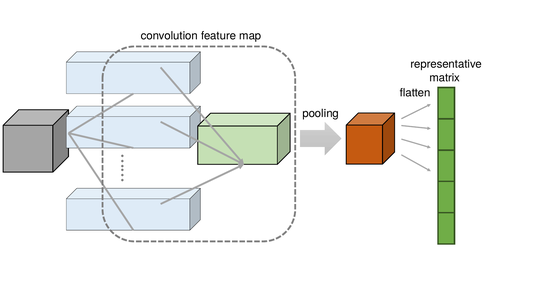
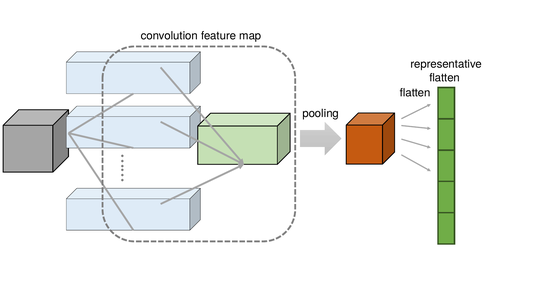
matrix: matrix -> flatten (445, 78)
